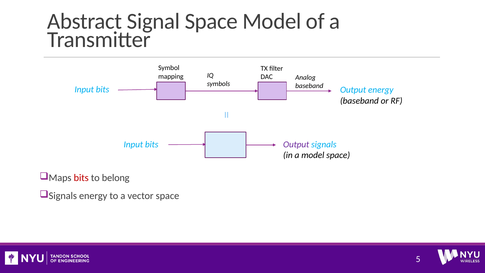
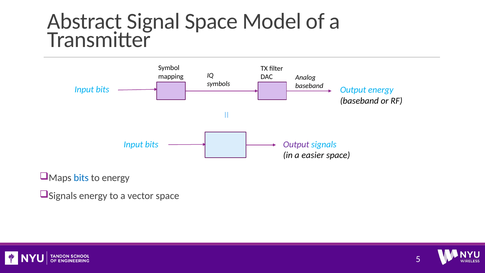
a model: model -> easier (313, 155)
bits colour: red -> blue (81, 178)
to belong: belong -> energy (116, 178)
